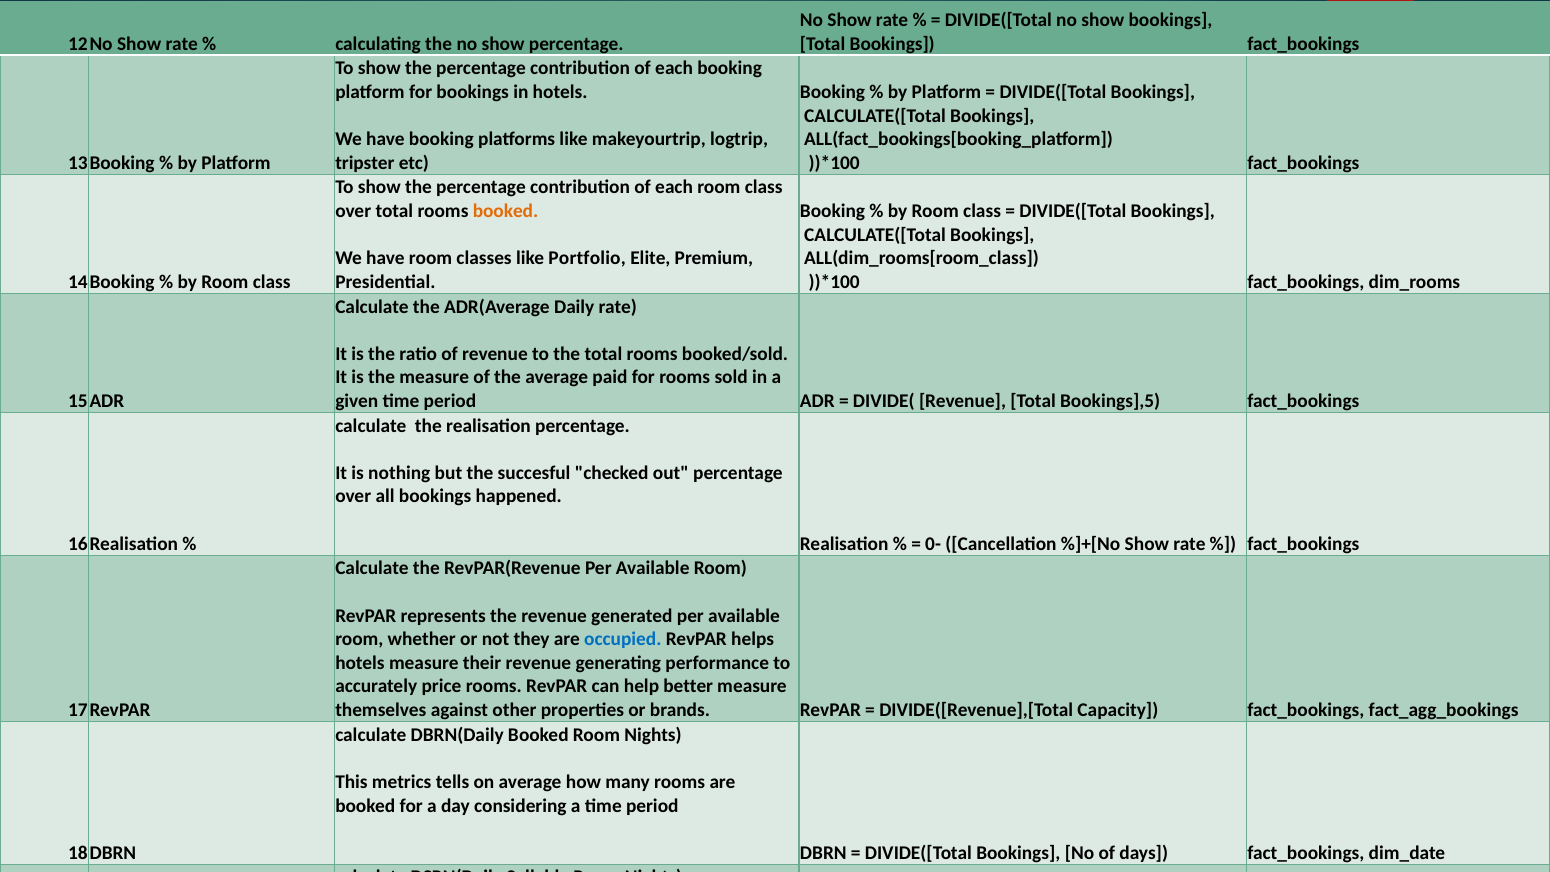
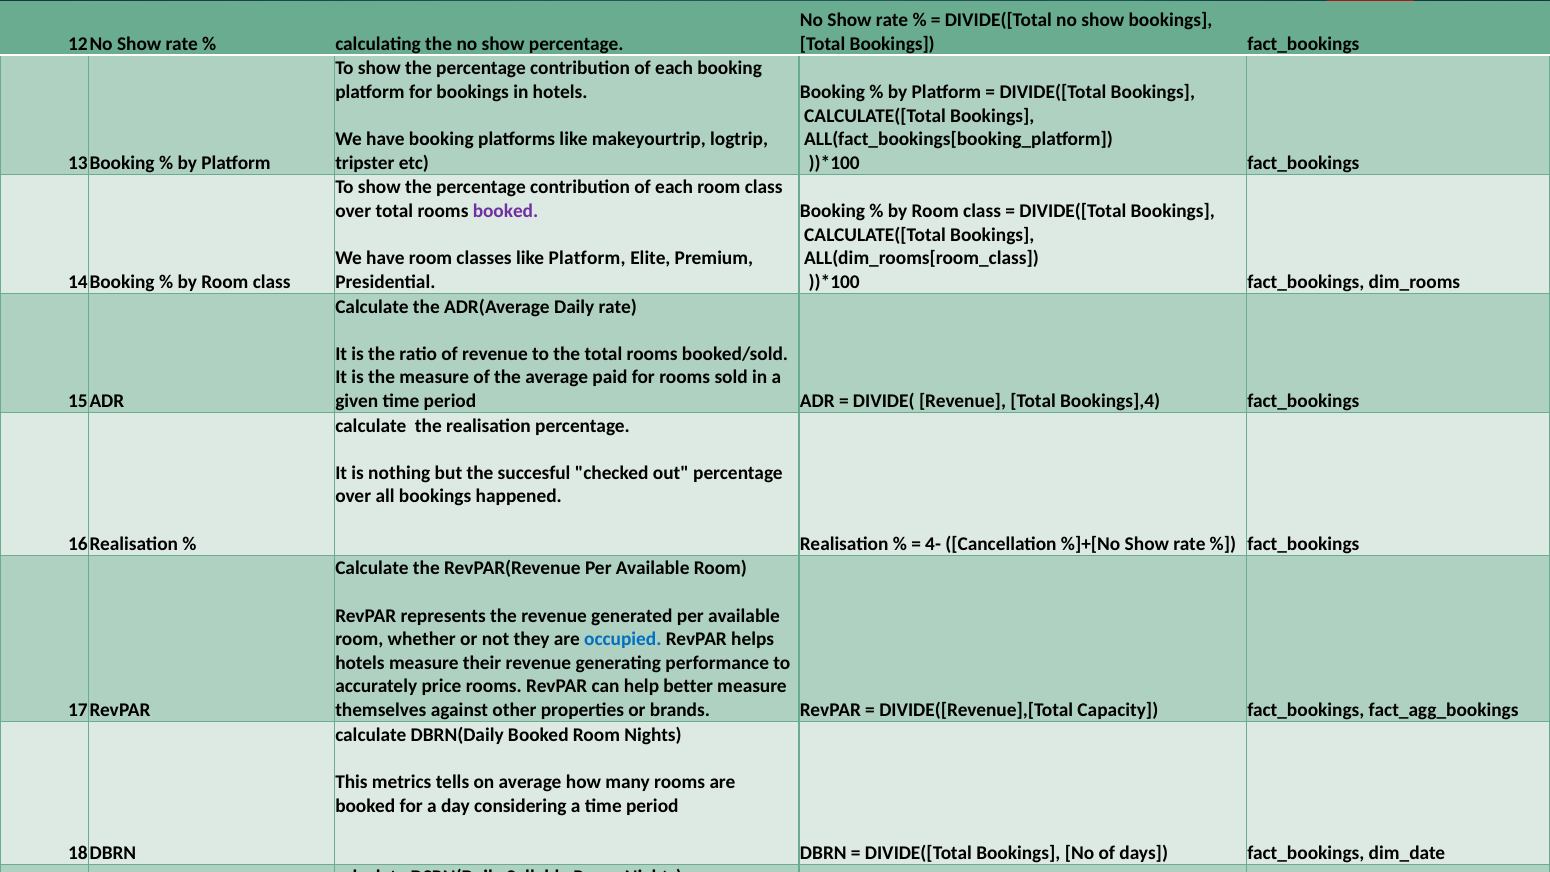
booked colour: orange -> purple (505, 211)
like Portfolio: Portfolio -> Platform (587, 258)
Bookings],5: Bookings],5 -> Bookings],4 (1110, 401)
0-: 0- -> 4- (933, 544)
